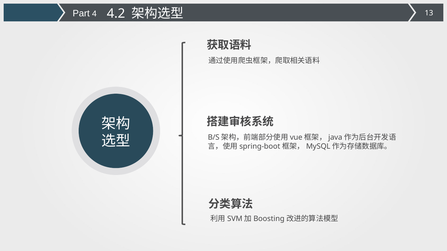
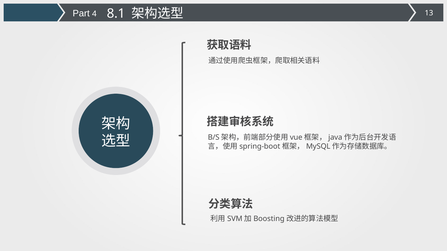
4.2: 4.2 -> 8.1 (116, 14)
